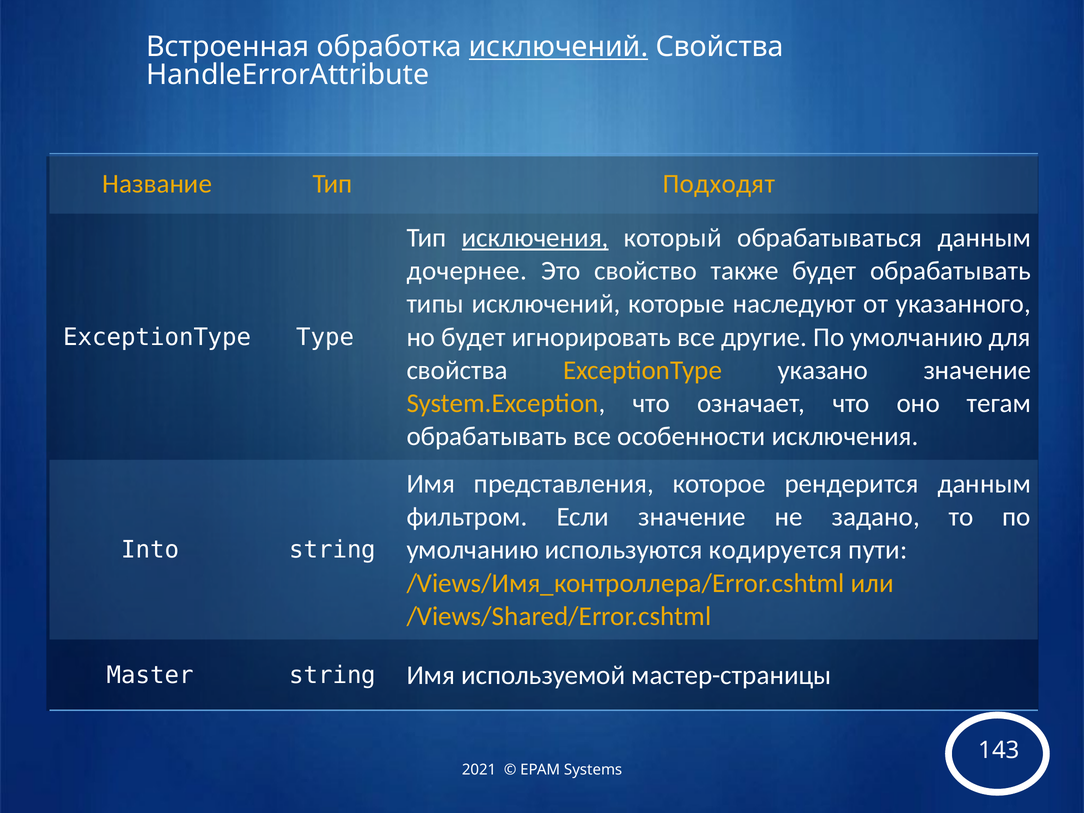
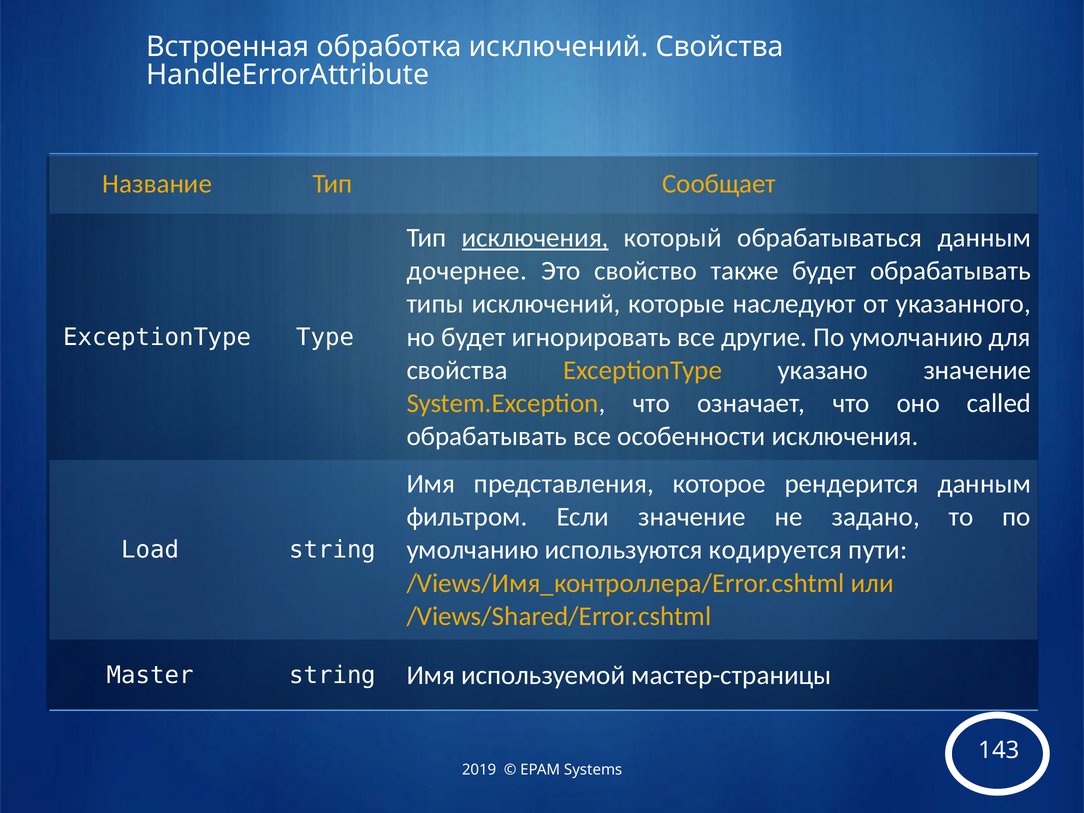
исключений underline: present -> none (558, 47)
Подходят: Подходят -> Сообщает (719, 184)
тегам: тегам -> called (999, 403)
Into: Into -> Load (150, 550)
2021: 2021 -> 2019 (479, 770)
